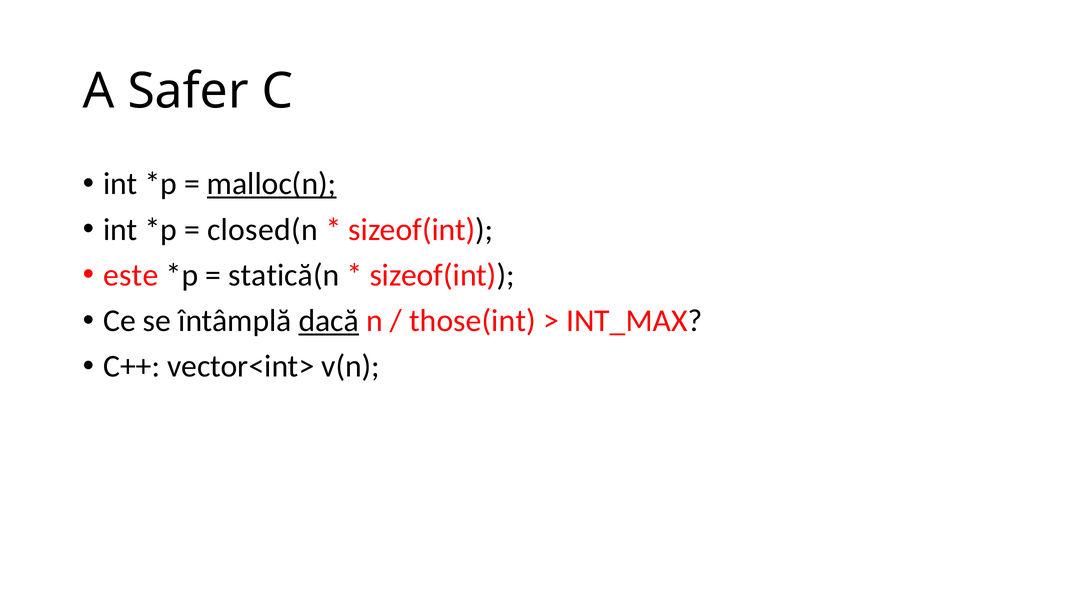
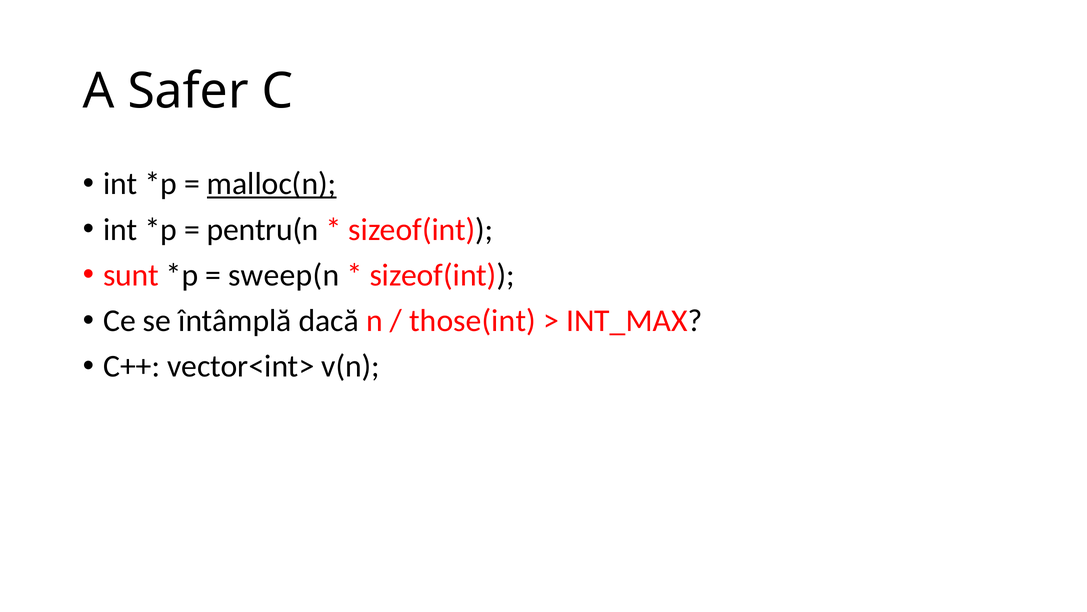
closed(n: closed(n -> pentru(n (263, 229)
este: este -> sunt (131, 275)
statică(n: statică(n -> sweep(n (284, 275)
dacă underline: present -> none (329, 321)
